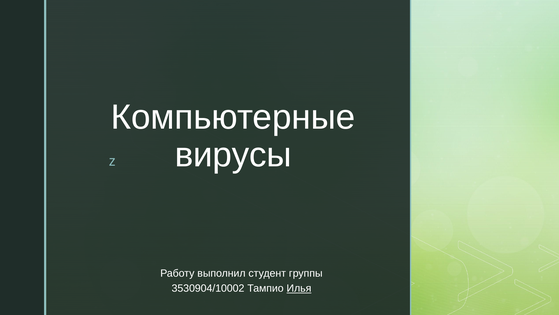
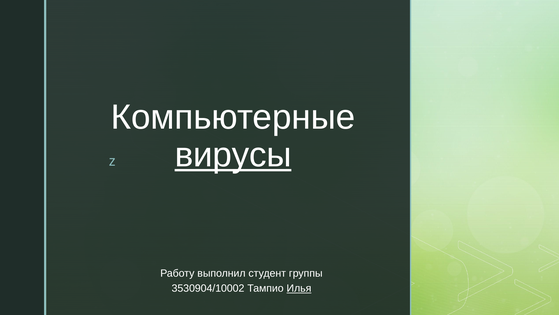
вирусы underline: none -> present (233, 155)
